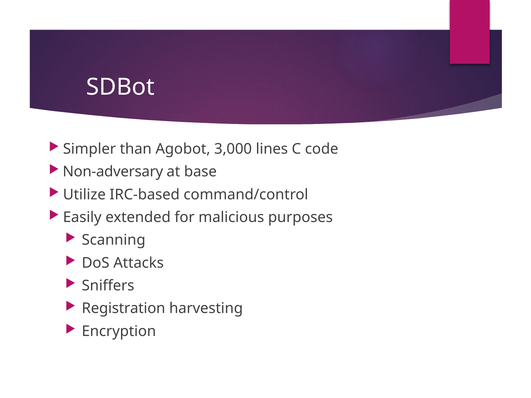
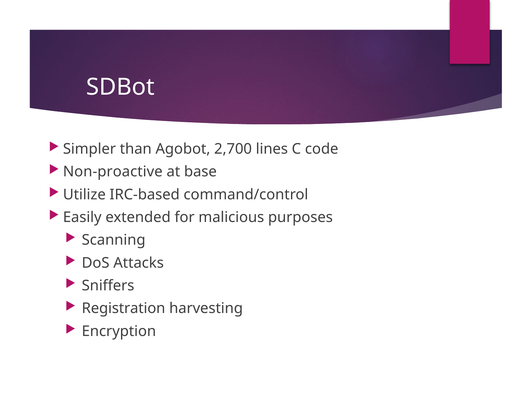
3,000: 3,000 -> 2,700 (233, 149)
Non-adversary: Non-adversary -> Non-proactive (113, 172)
